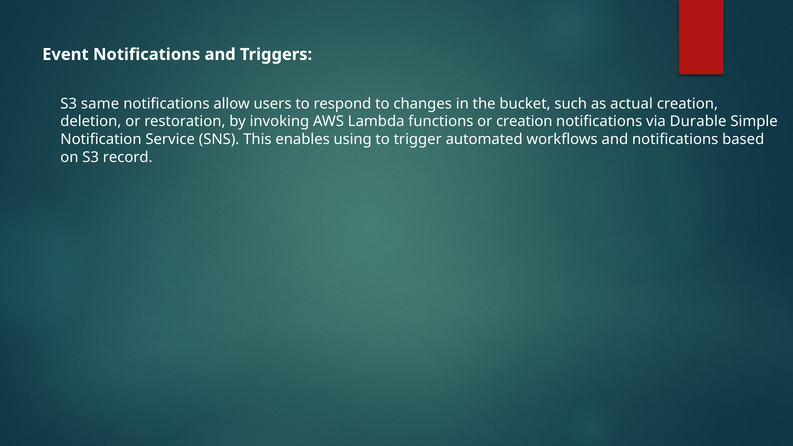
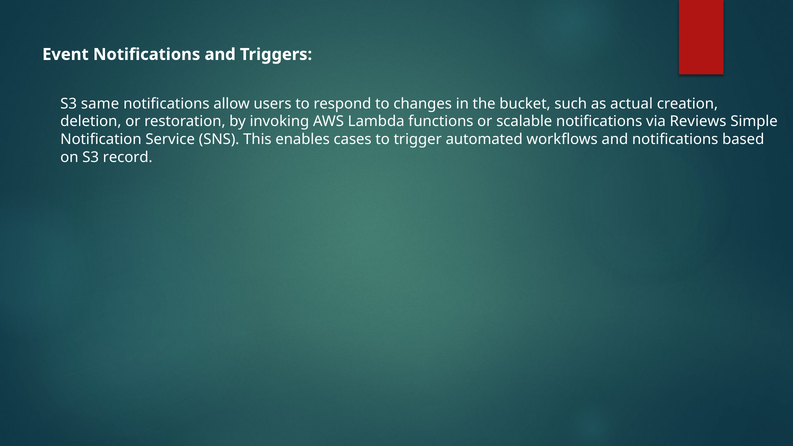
or creation: creation -> scalable (524, 122)
Durable: Durable -> Reviews (698, 122)
using: using -> cases (353, 139)
